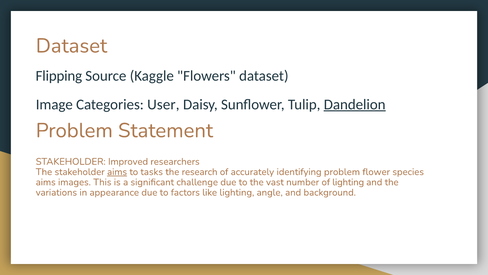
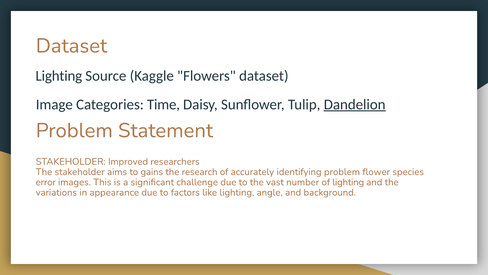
Flipping: Flipping -> Lighting (59, 76)
User: User -> Time (163, 104)
aims underline: present -> none (117, 172)
tasks: tasks -> gains (152, 172)
aims: aims -> error (46, 182)
